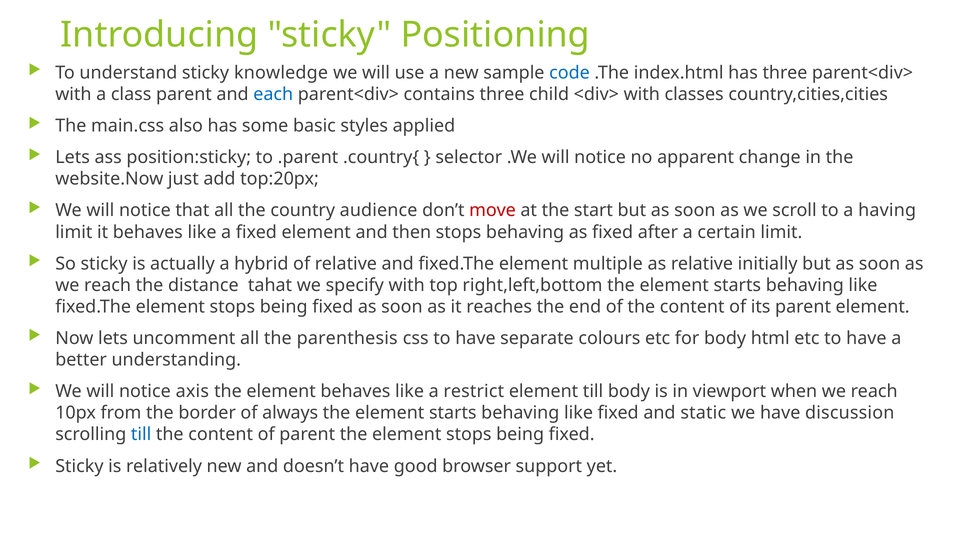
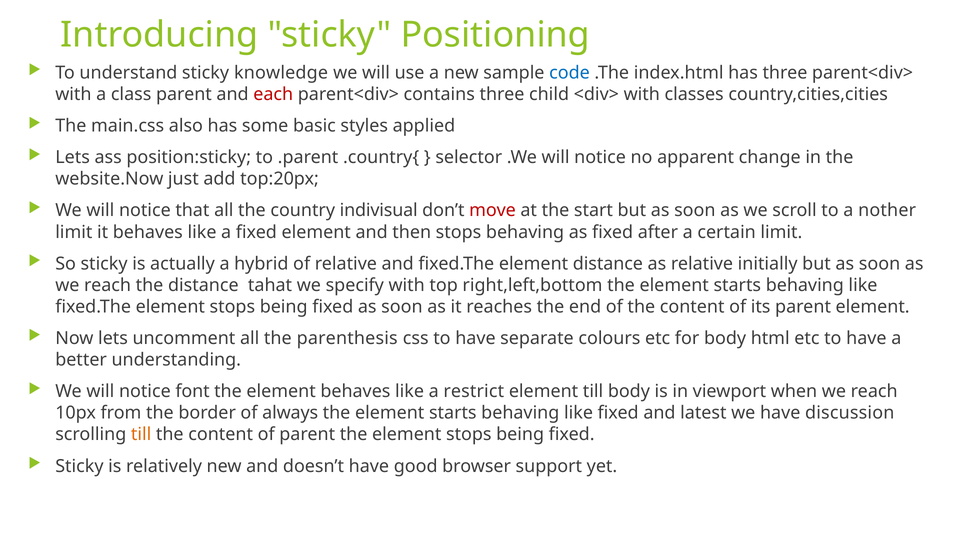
each colour: blue -> red (273, 94)
audience: audience -> indivisual (379, 210)
having: having -> nother (887, 210)
element multiple: multiple -> distance (608, 263)
axis: axis -> font (193, 391)
static: static -> latest (703, 412)
till colour: blue -> orange (141, 434)
